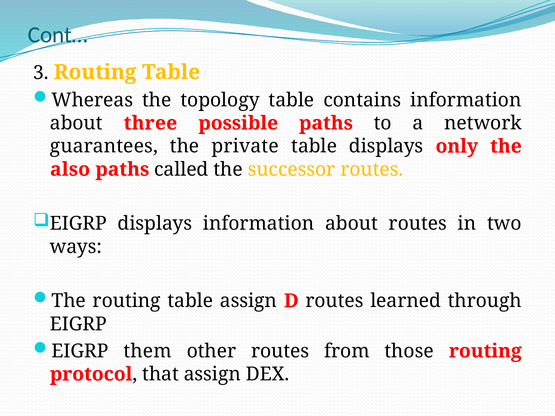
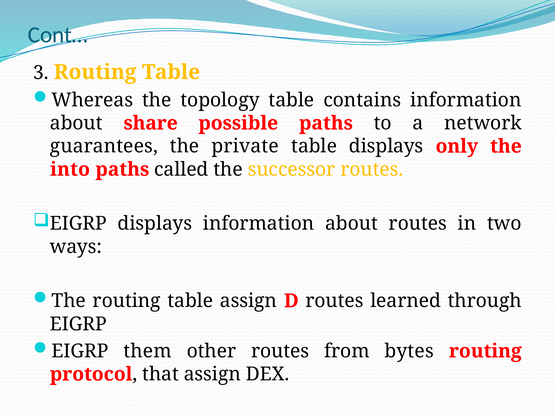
three: three -> share (151, 123)
also: also -> into (70, 169)
those: those -> bytes (409, 351)
